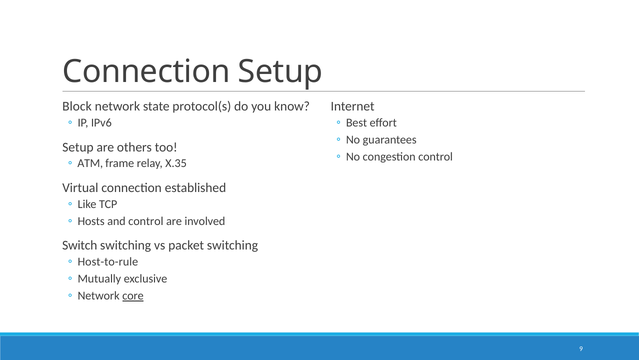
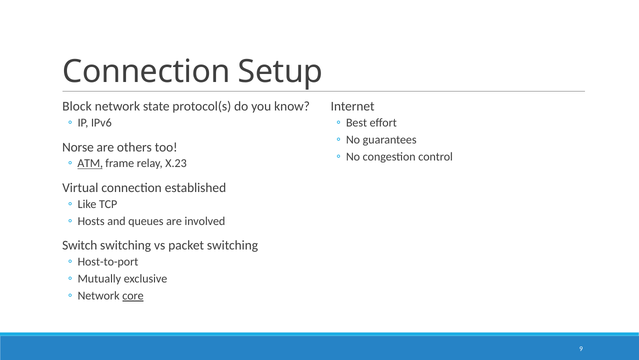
Setup: Setup -> Norse (78, 147)
ATM underline: none -> present (90, 163)
X.35: X.35 -> X.23 (176, 163)
and control: control -> queues (146, 221)
Host-to-rule: Host-to-rule -> Host-to-port (108, 262)
